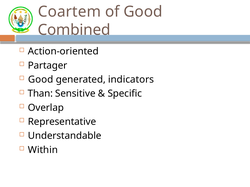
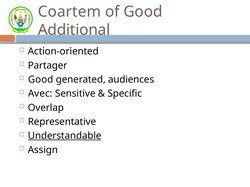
Combined: Combined -> Additional (74, 30)
indicators: indicators -> audiences (131, 80)
Than: Than -> Avec (40, 94)
Understandable underline: none -> present (65, 136)
Within: Within -> Assign (43, 150)
